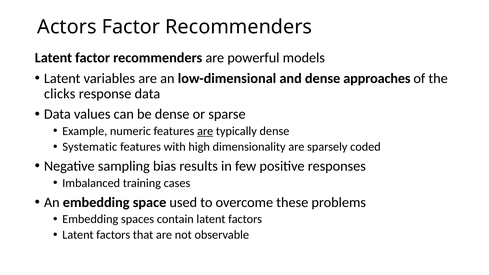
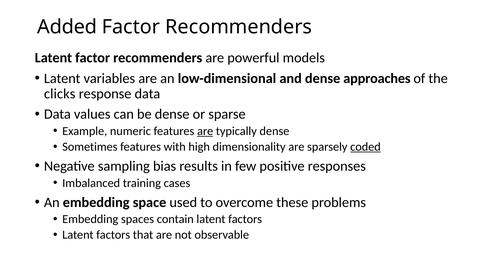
Actors: Actors -> Added (67, 27)
Systematic: Systematic -> Sometimes (90, 147)
coded underline: none -> present (365, 147)
